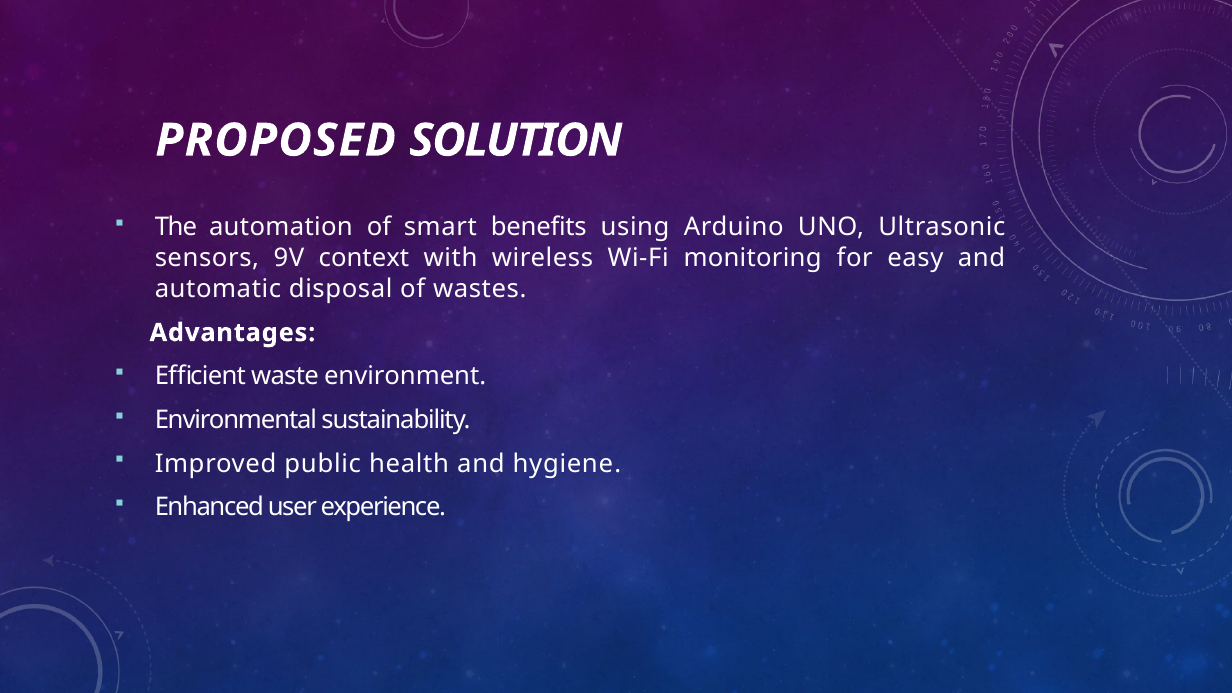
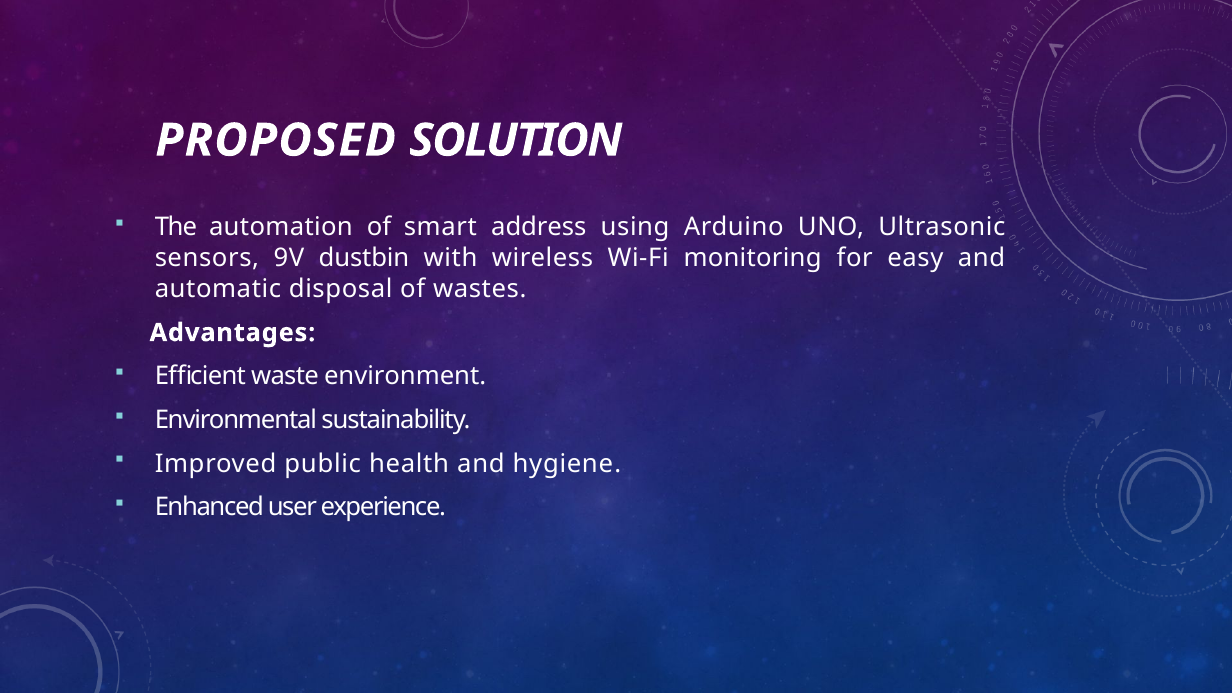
benefits: benefits -> address (539, 227)
context: context -> dustbin (364, 258)
